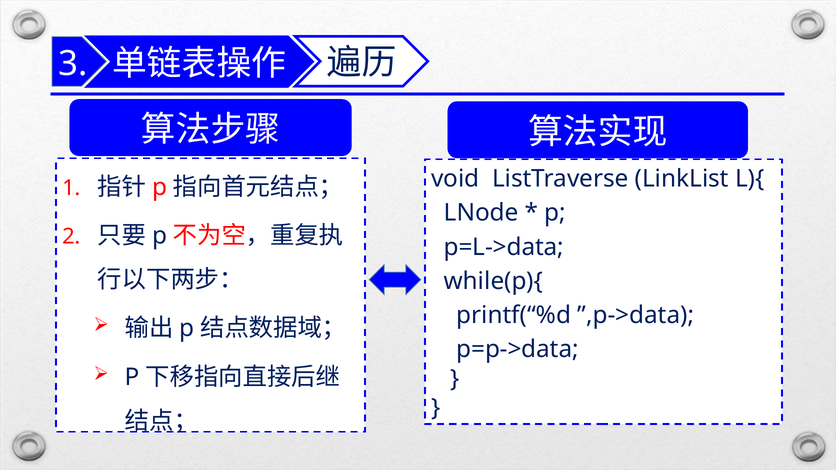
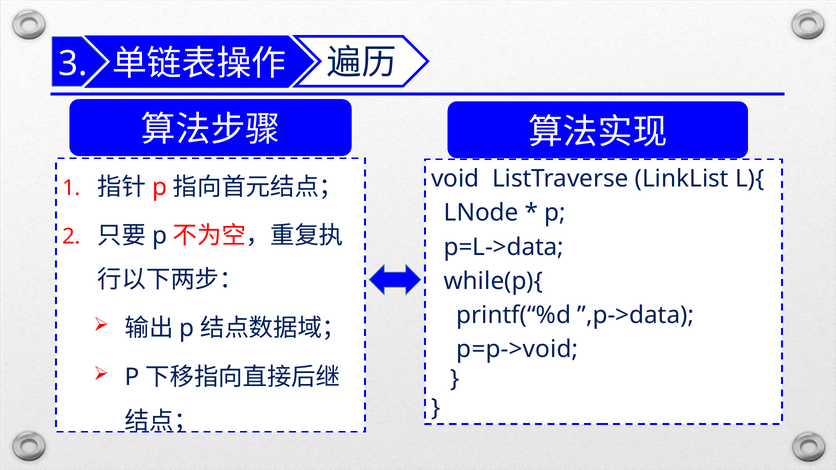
p=p->data: p=p->data -> p=p->void (517, 350)
